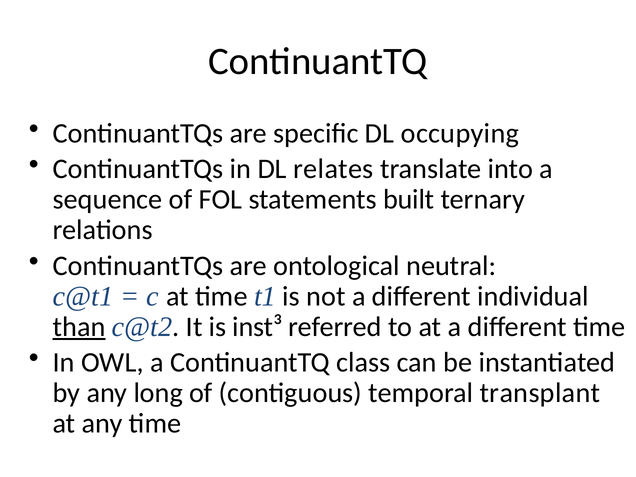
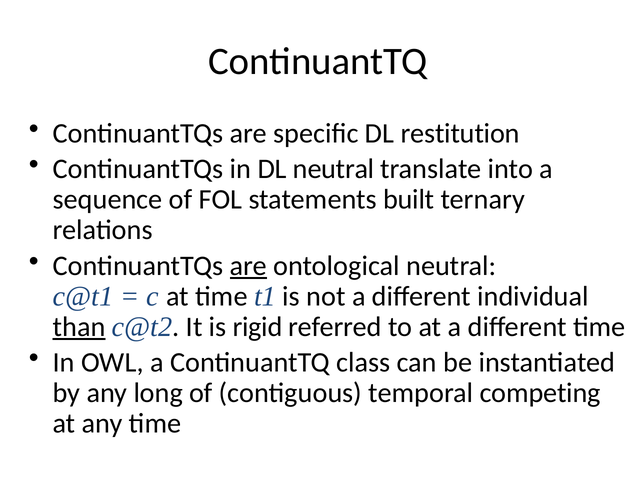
occupying: occupying -> restitution (460, 133)
DL relates: relates -> neutral (334, 169)
are underline: none -> present (248, 266)
inst³: inst³ -> rigid (257, 327)
transplant: transplant -> competing (540, 393)
